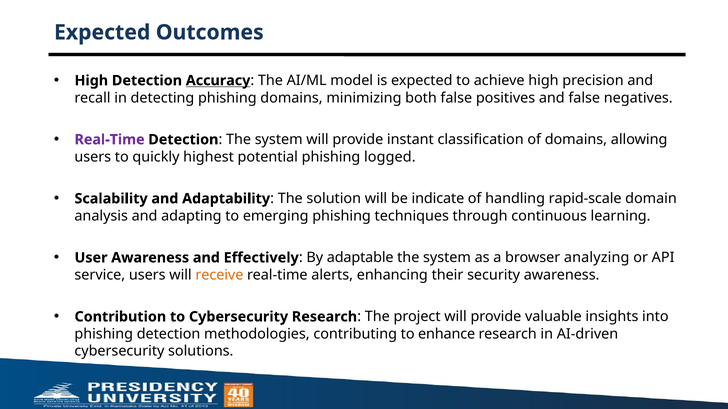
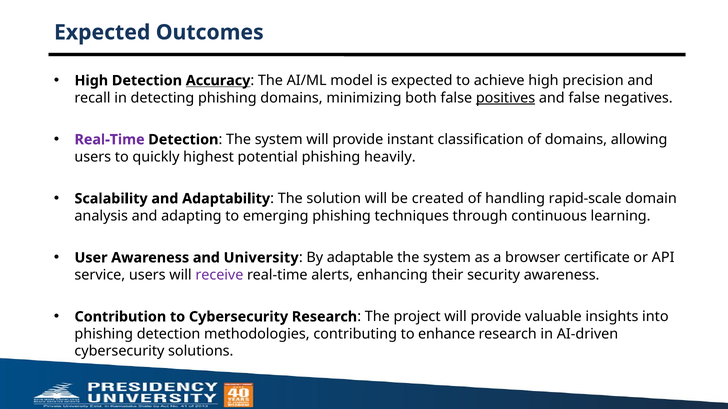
positives underline: none -> present (506, 98)
logged: logged -> heavily (390, 157)
indicate: indicate -> created (438, 199)
Effectively: Effectively -> University (261, 258)
analyzing: analyzing -> certificate (597, 258)
receive colour: orange -> purple (219, 275)
